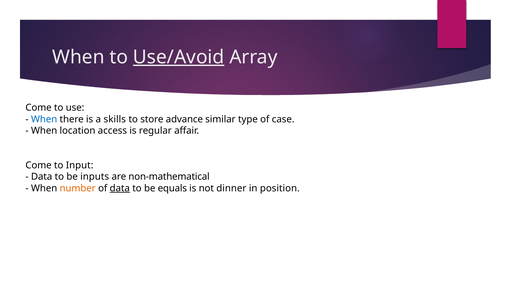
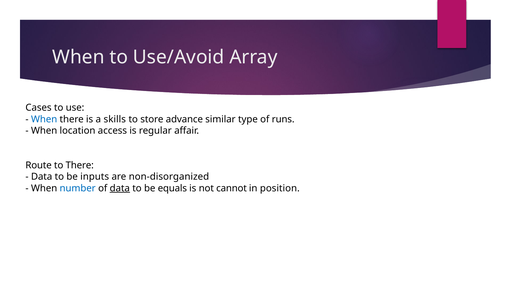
Use/Avoid underline: present -> none (179, 57)
Come: Come -> Cases (39, 107)
case: case -> runs (283, 119)
Come: Come -> Route (39, 165)
to Input: Input -> There (80, 165)
non-mathematical: non-mathematical -> non-disorganized (169, 176)
number colour: orange -> blue (78, 188)
dinner: dinner -> cannot (232, 188)
